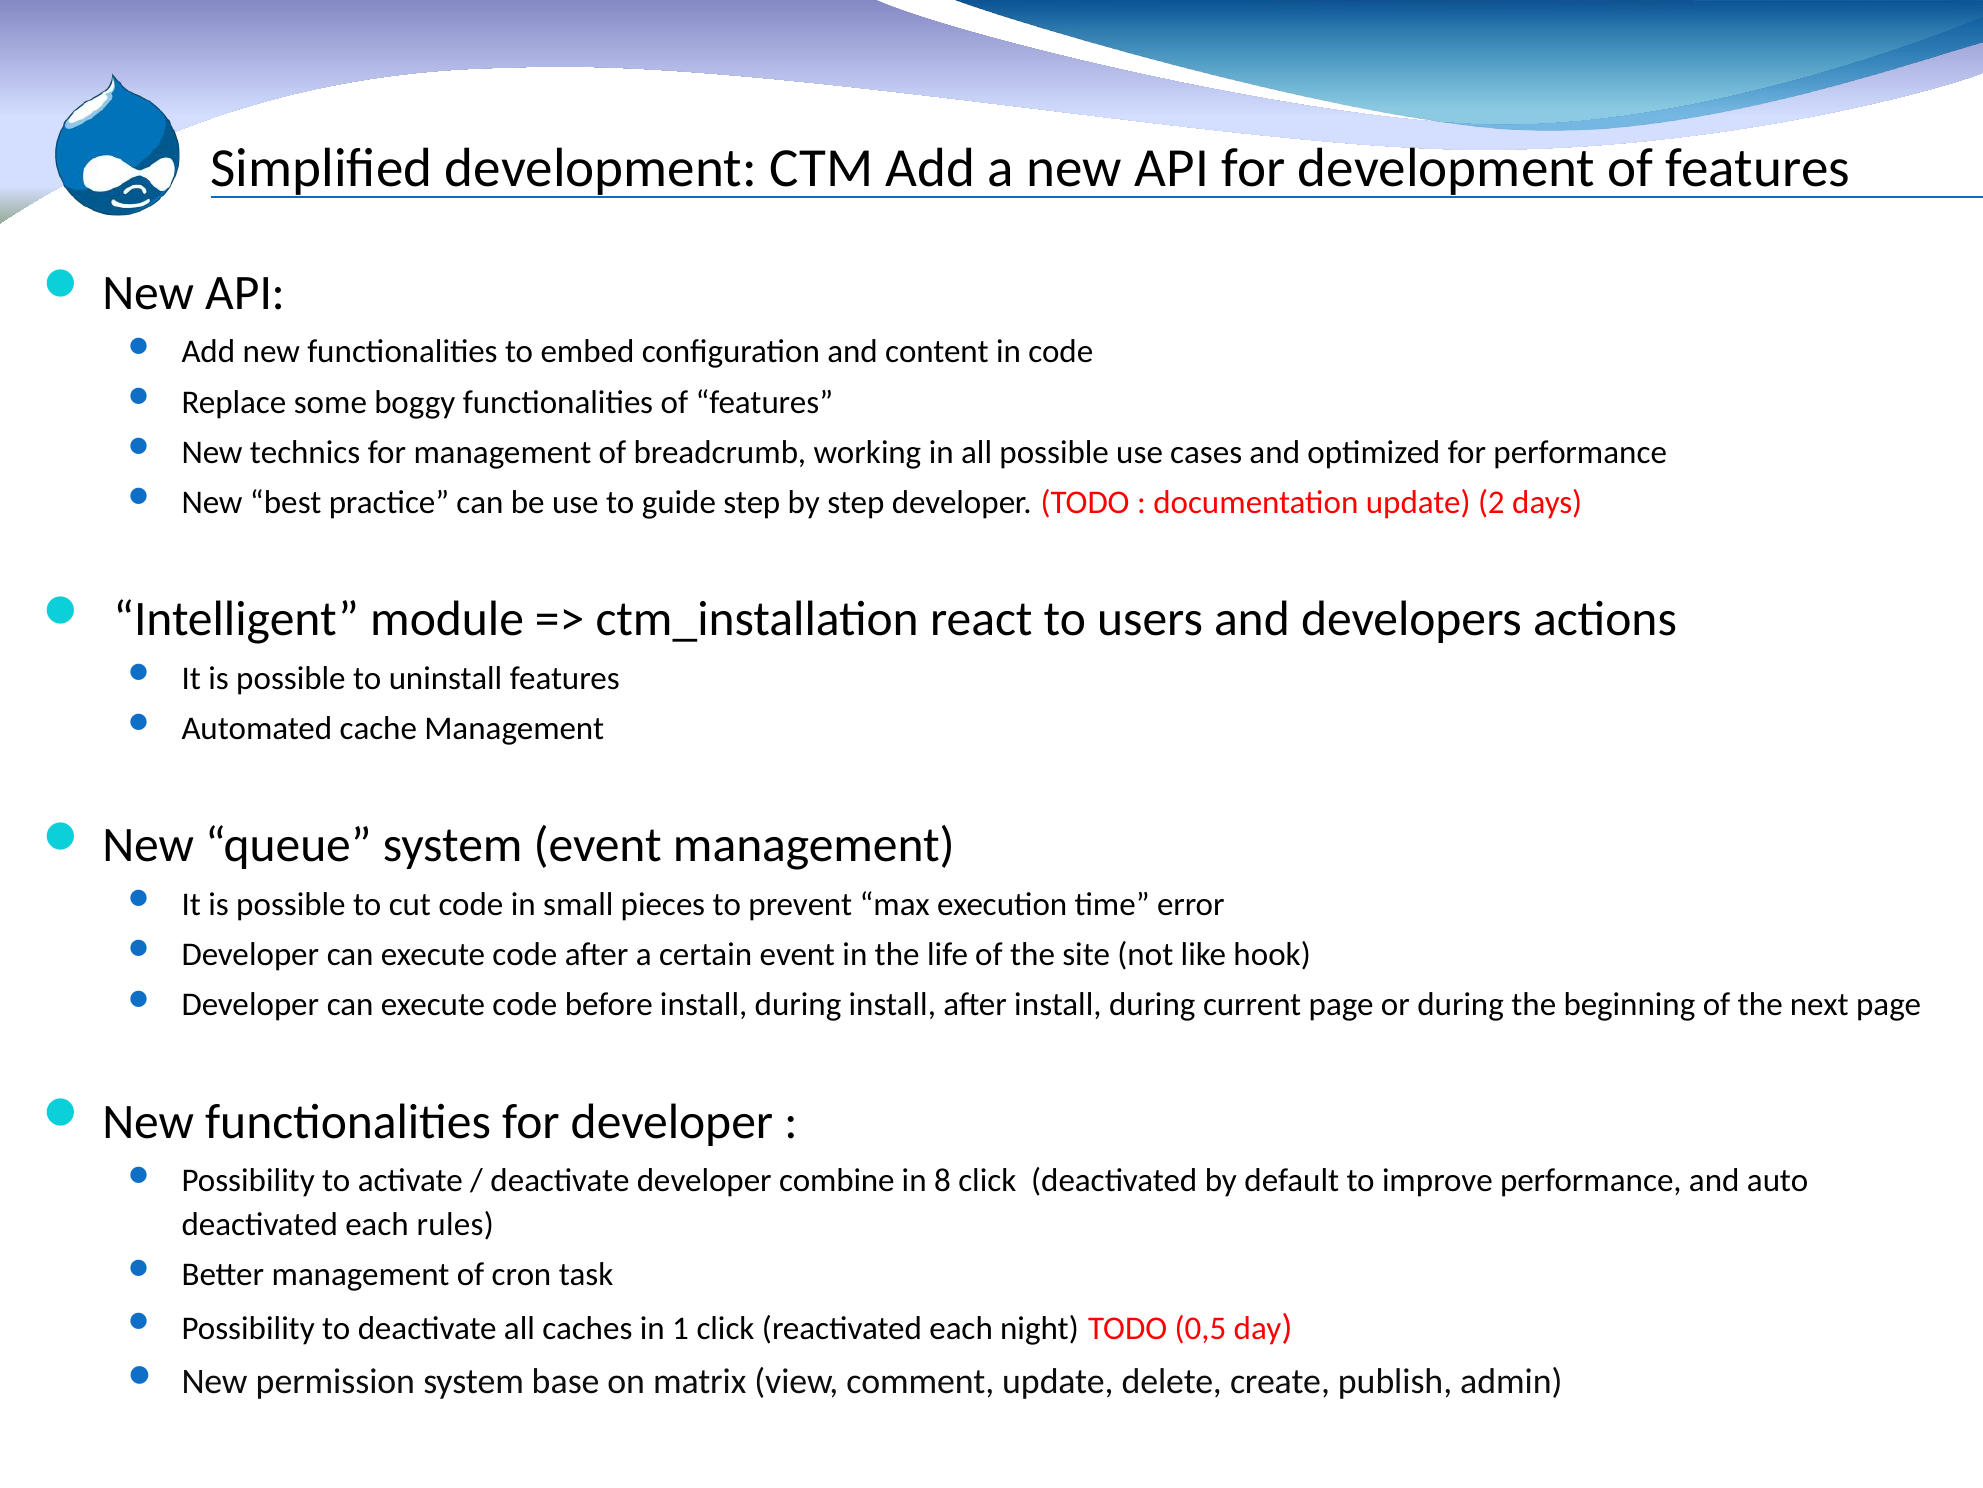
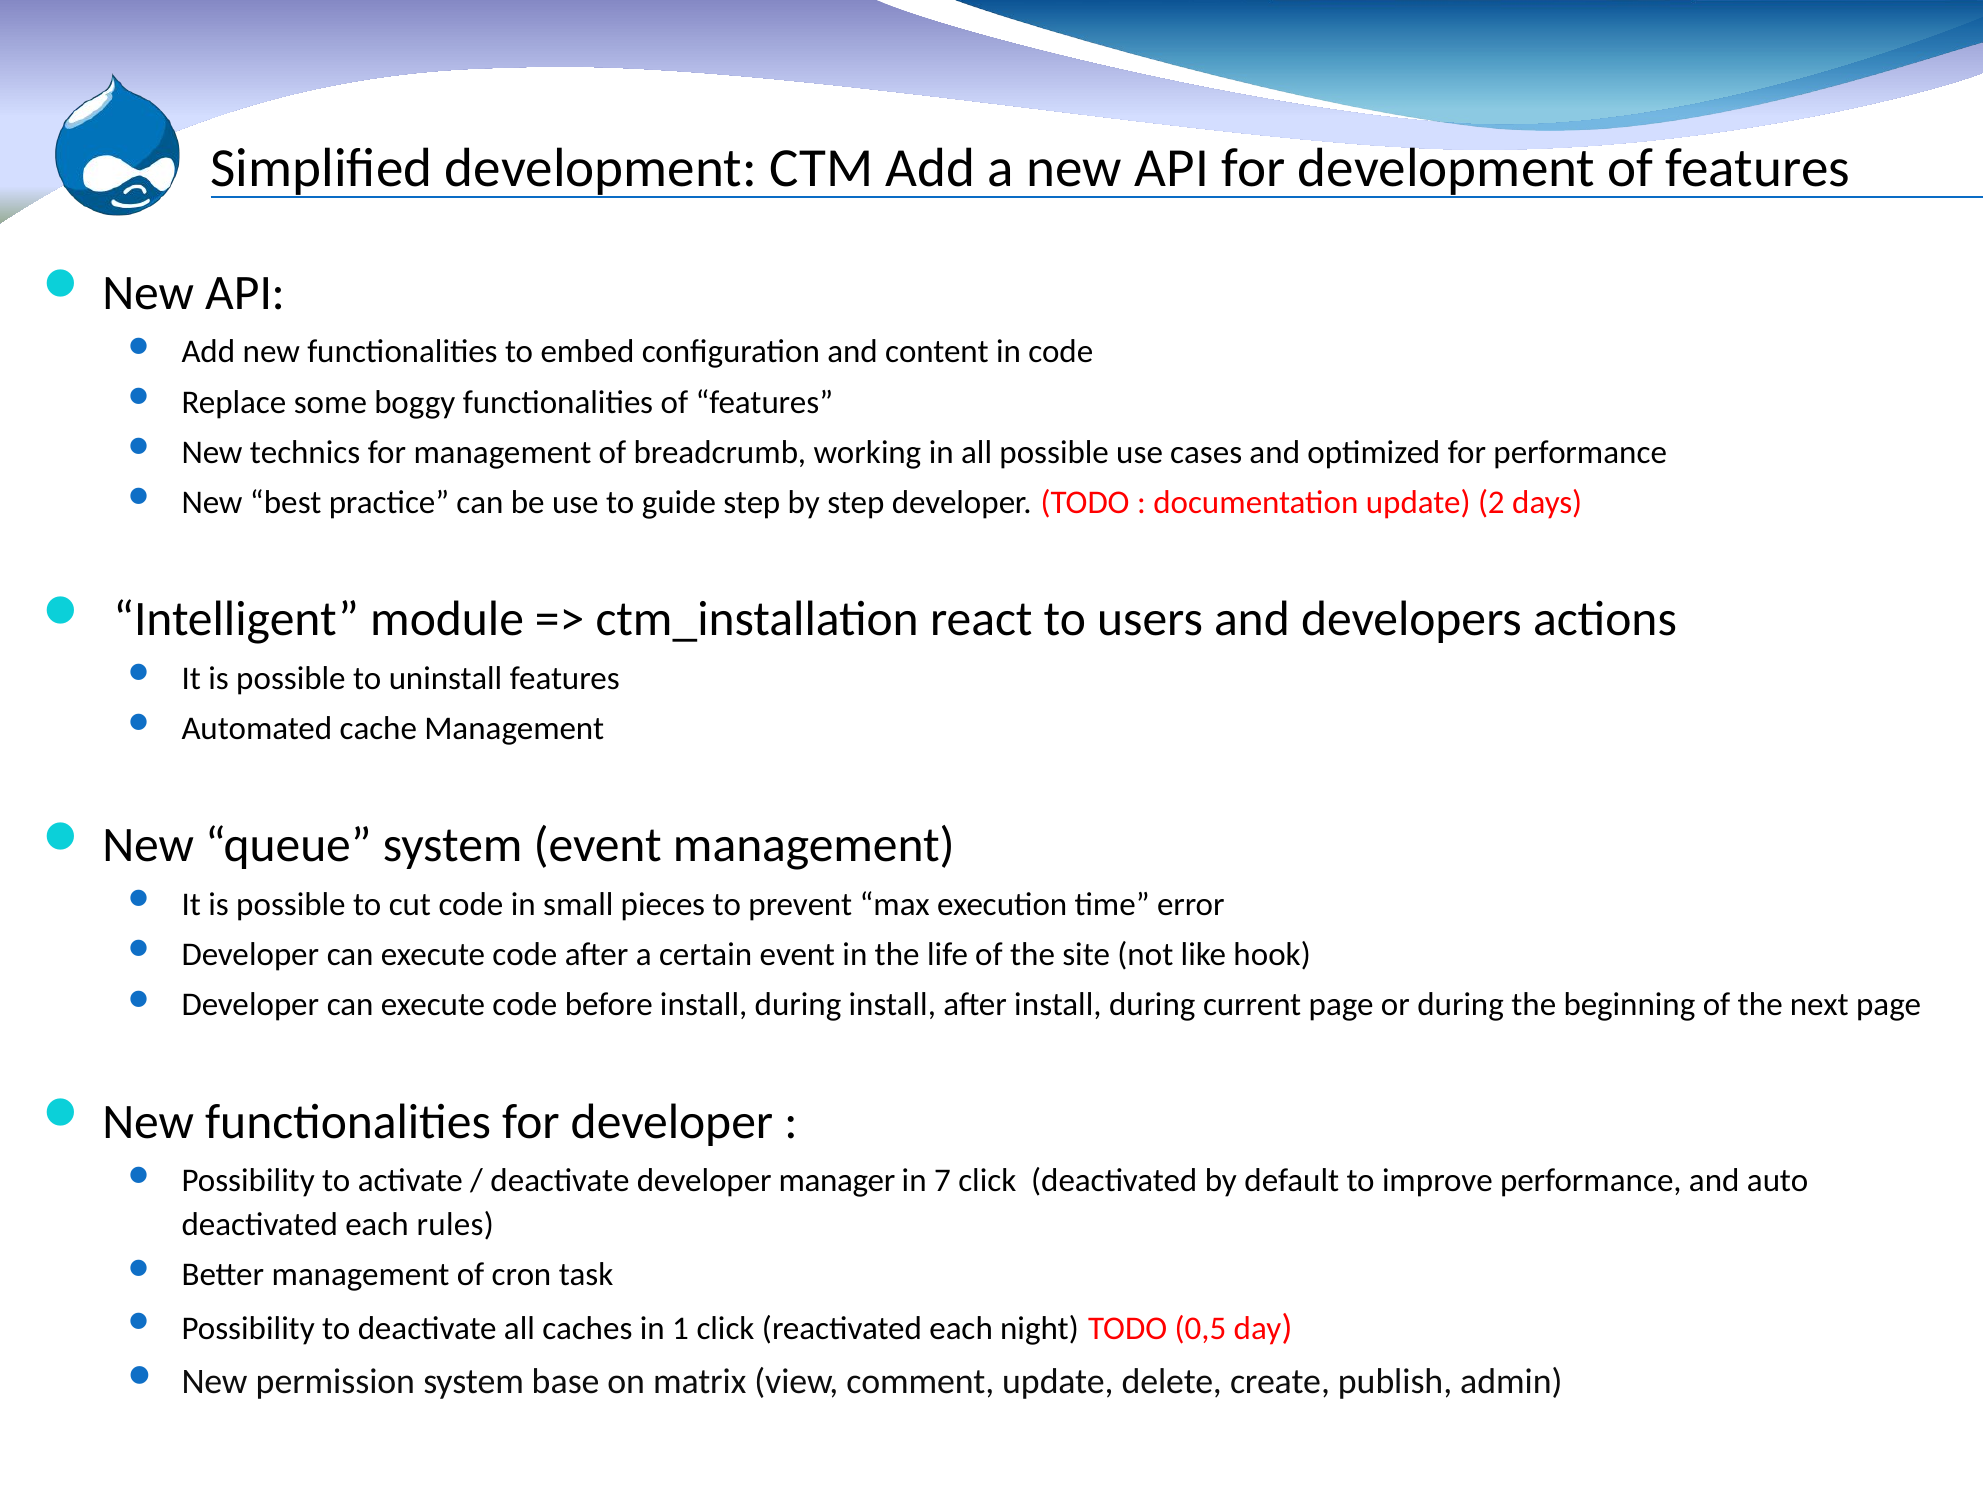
combine: combine -> manager (837, 1180)
8: 8 -> 7 (942, 1180)
